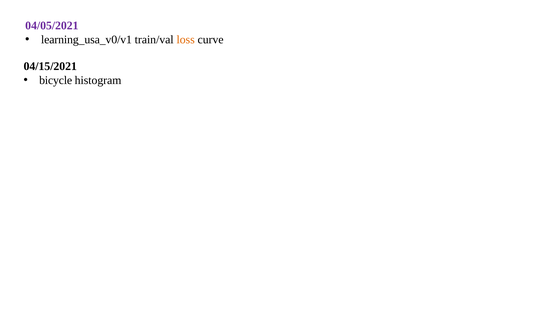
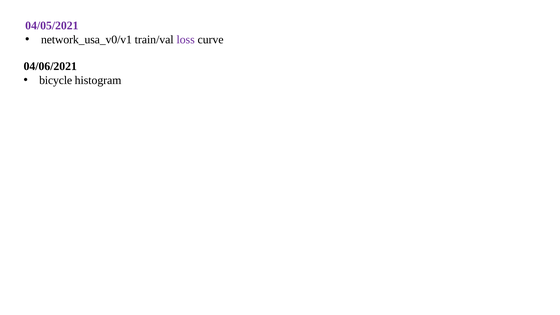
learning_usa_v0/v1: learning_usa_v0/v1 -> network_usa_v0/v1 (86, 40)
loss colour: orange -> purple (186, 40)
04/15/2021: 04/15/2021 -> 04/06/2021 (50, 66)
